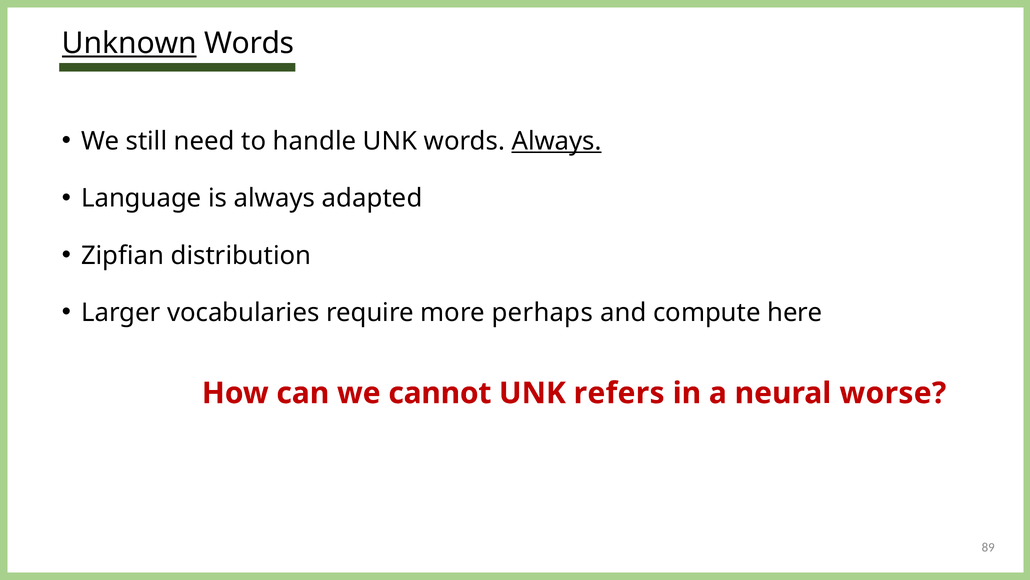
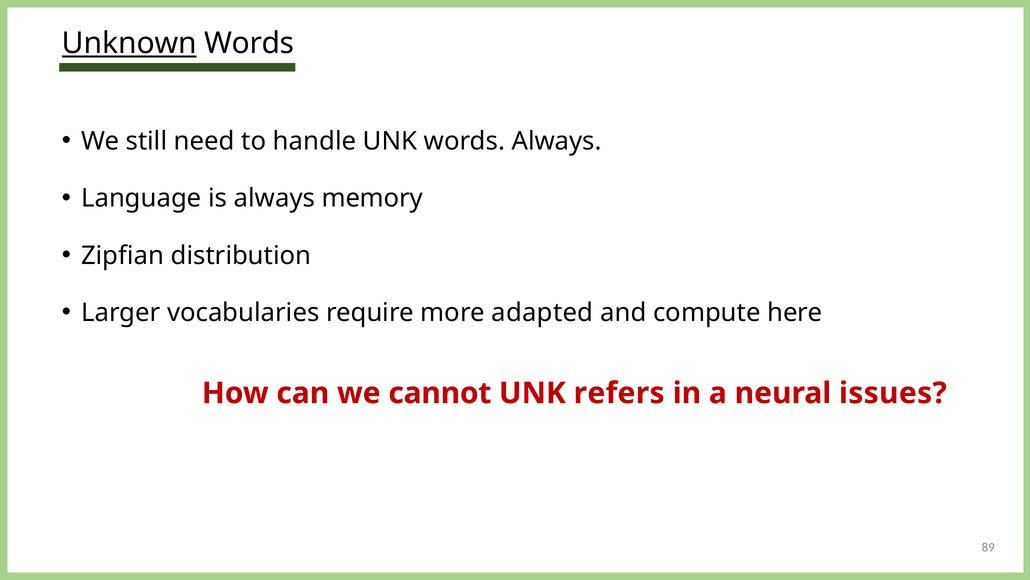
Always underline: present -> none (557, 141)
adapted: adapted -> memory (372, 198)
perhaps: perhaps -> adapted (542, 312)
worse: worse -> issues (893, 393)
